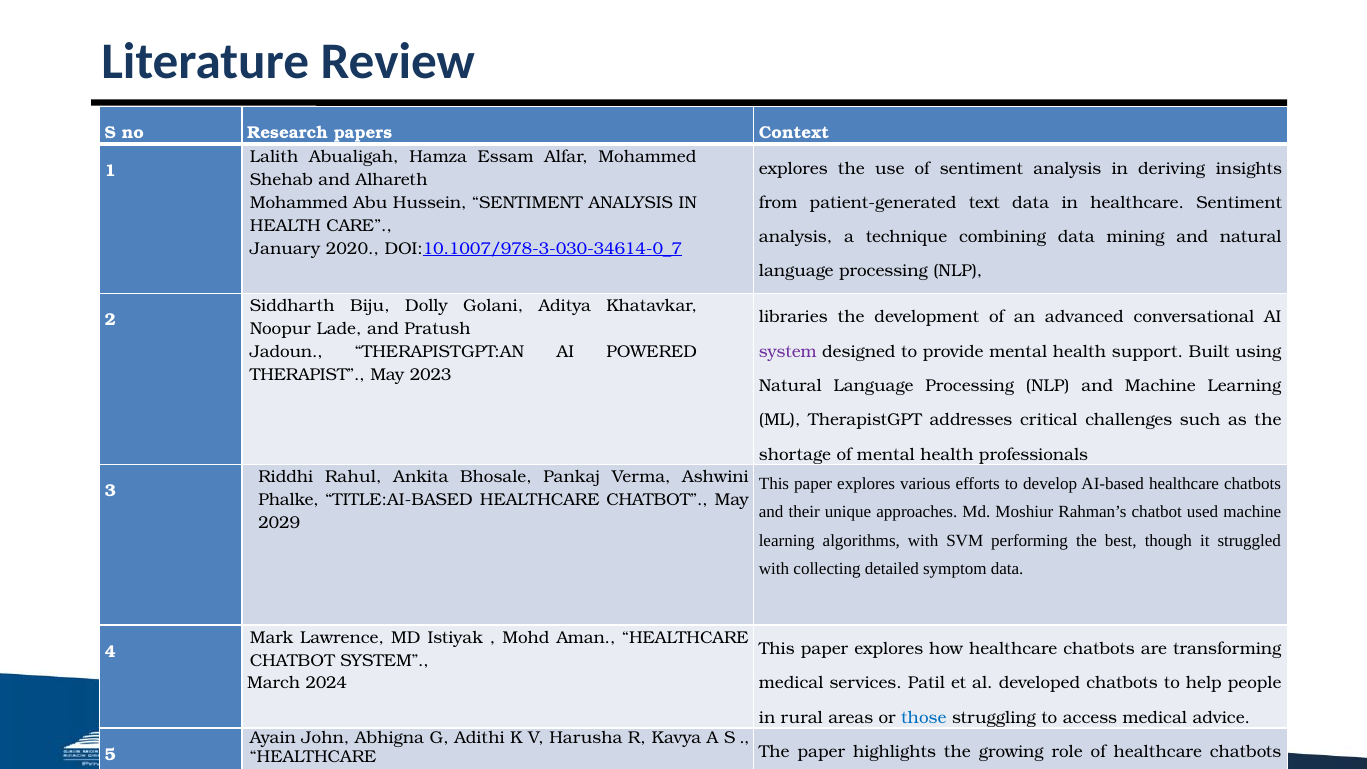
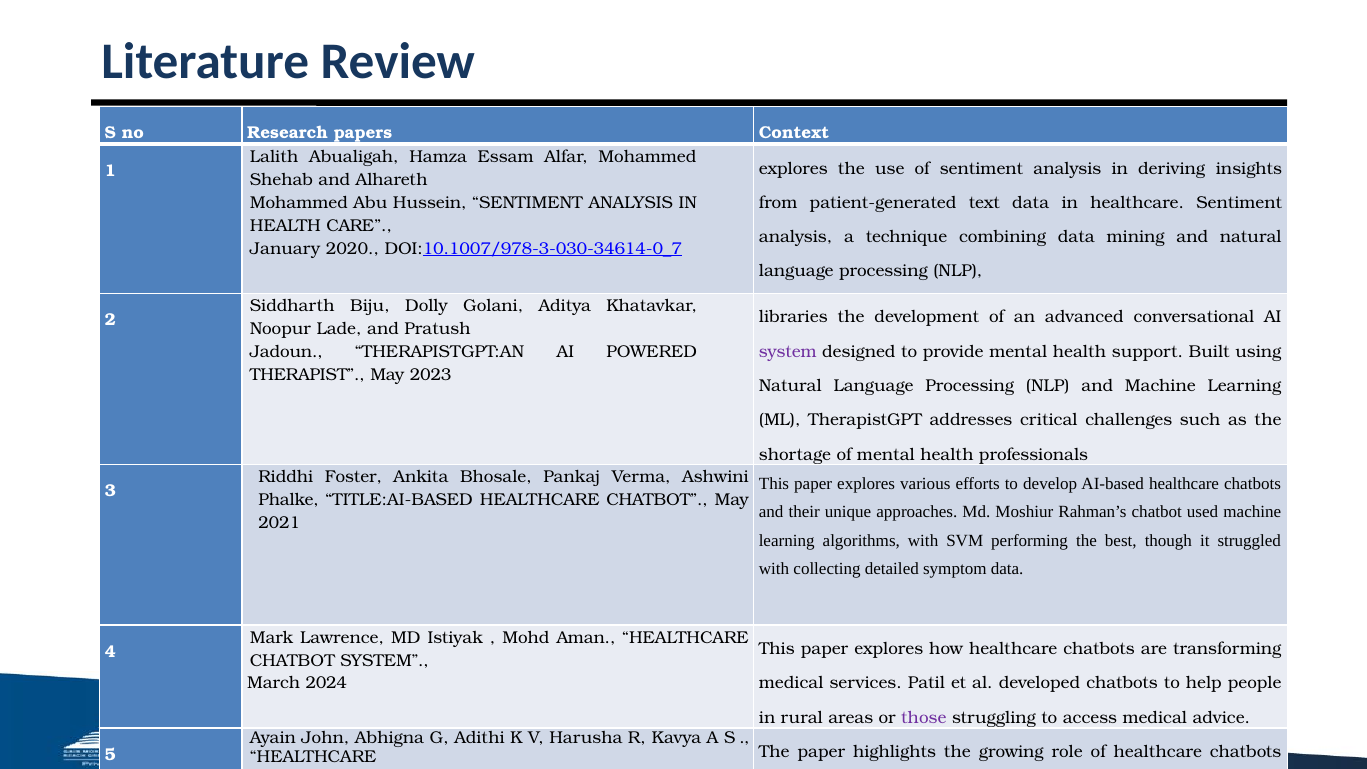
Rahul: Rahul -> Foster (353, 477)
2029: 2029 -> 2021 (279, 523)
those colour: blue -> purple (924, 718)
